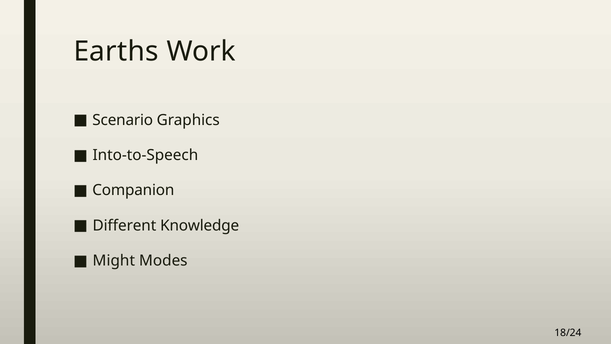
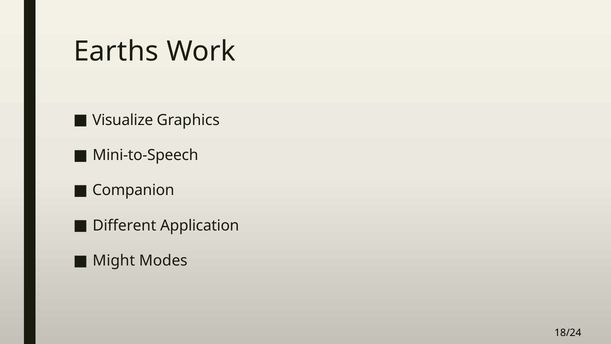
Scenario: Scenario -> Visualize (123, 120)
Into-to-Speech: Into-to-Speech -> Mini-to-Speech (145, 155)
Knowledge: Knowledge -> Application (200, 225)
